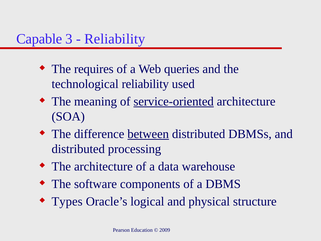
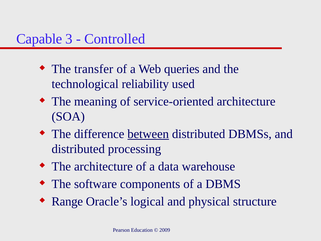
Reliability: Reliability -> Controlled (115, 39)
requires: requires -> transfer (94, 69)
service-oriented underline: present -> none (174, 101)
Types: Types -> Range (67, 201)
